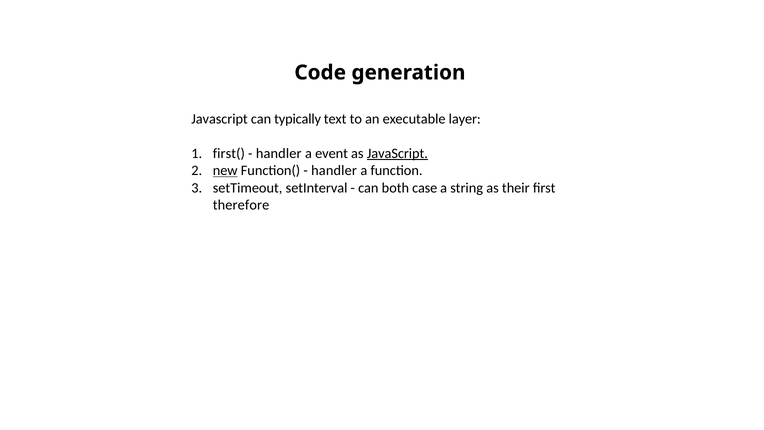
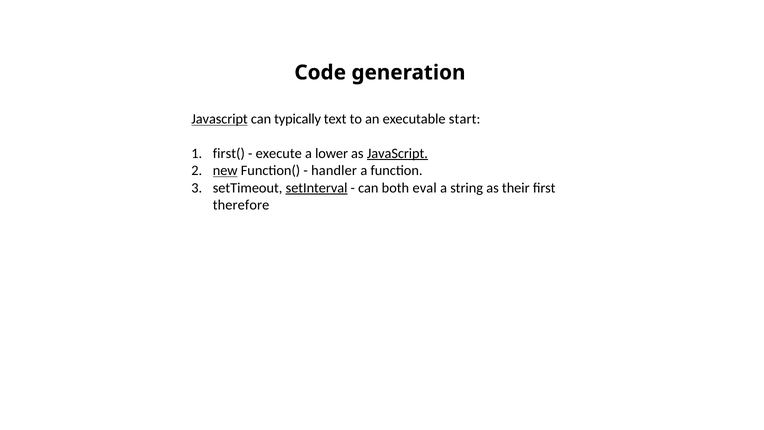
Javascript underline: none -> present (220, 119)
layer: layer -> start (465, 119)
handler: handler -> execute (279, 153)
event: event -> lower (332, 153)
setInterval underline: none -> present (317, 188)
case: case -> eval (425, 188)
